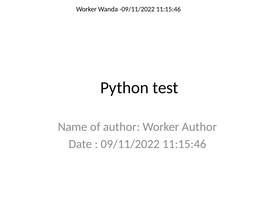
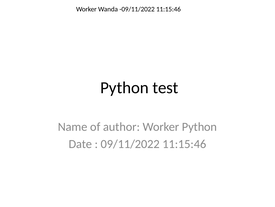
Worker Author: Author -> Python (199, 126)
